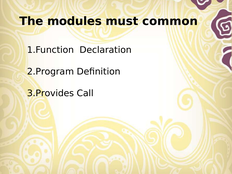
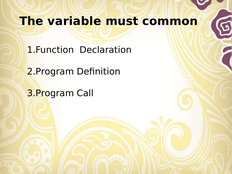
modules: modules -> variable (74, 21)
3.Provides: 3.Provides -> 3.Program (51, 93)
